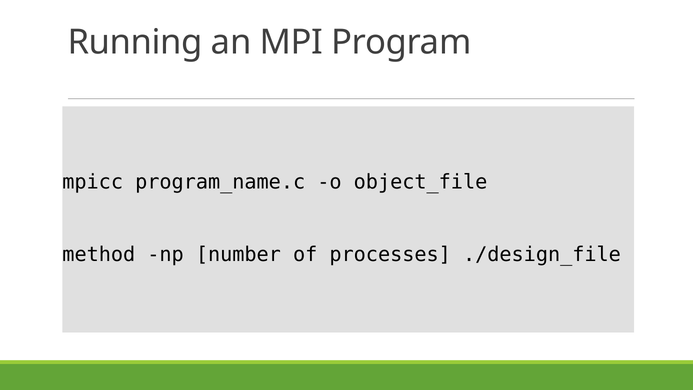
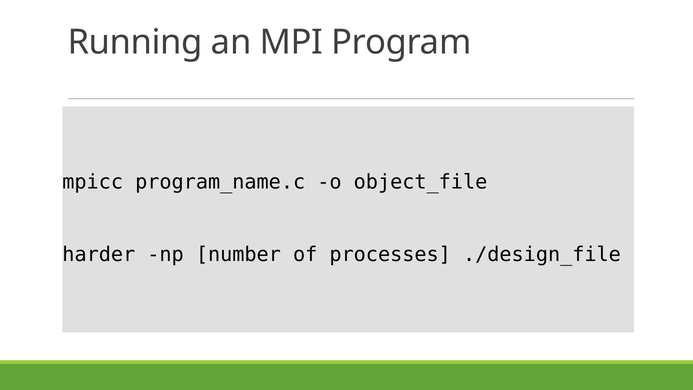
method: method -> harder (99, 255)
